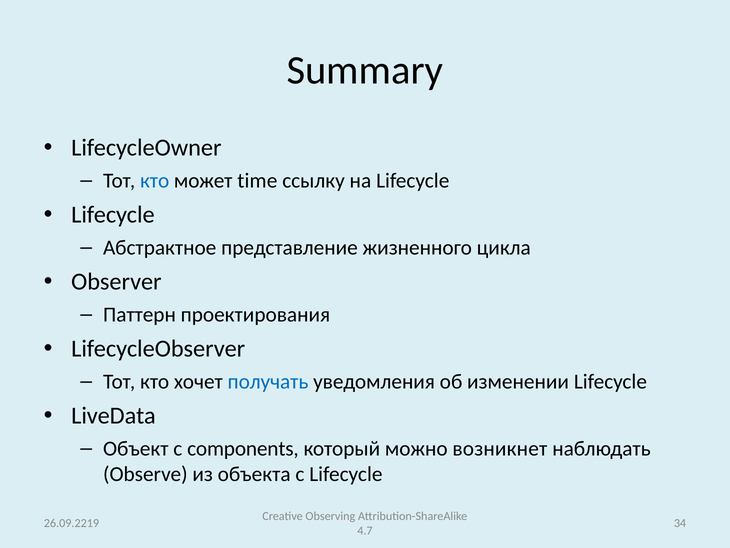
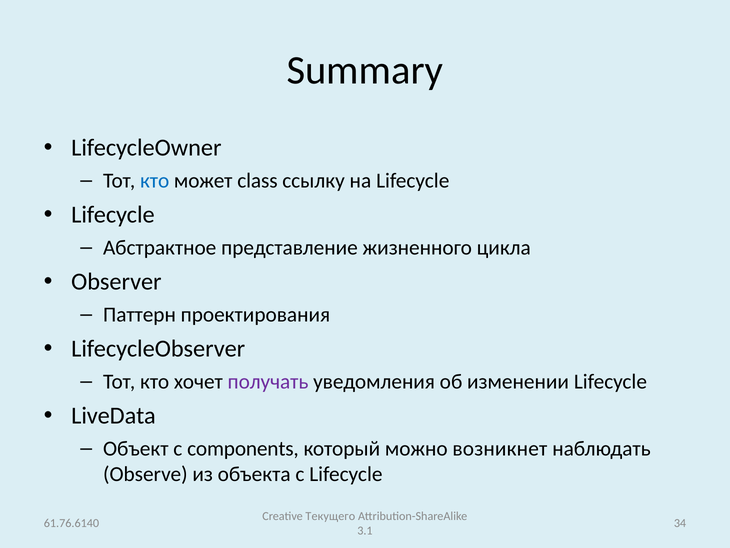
time: time -> class (257, 181)
получать colour: blue -> purple (268, 381)
Observing: Observing -> Текущего (330, 516)
26.09.2219: 26.09.2219 -> 61.76.6140 (71, 523)
4.7: 4.7 -> 3.1 (365, 530)
